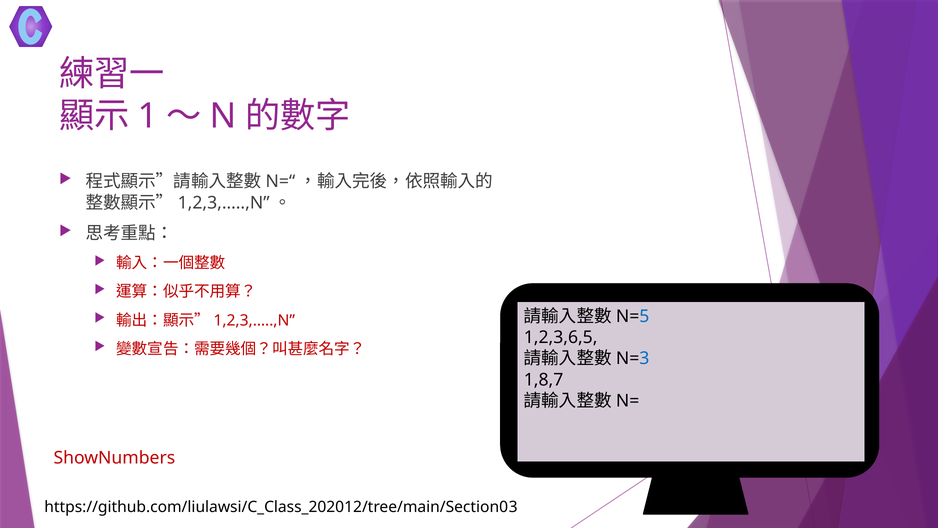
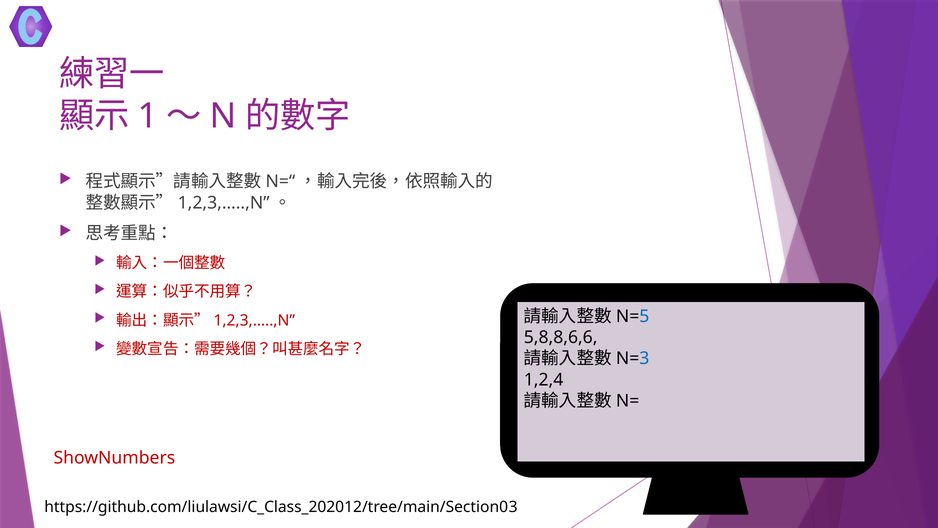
1,2,3,6,5: 1,2,3,6,5 -> 5,8,8,6,6 (561, 337)
1,8,7: 1,8,7 -> 1,2,4 (544, 379)
